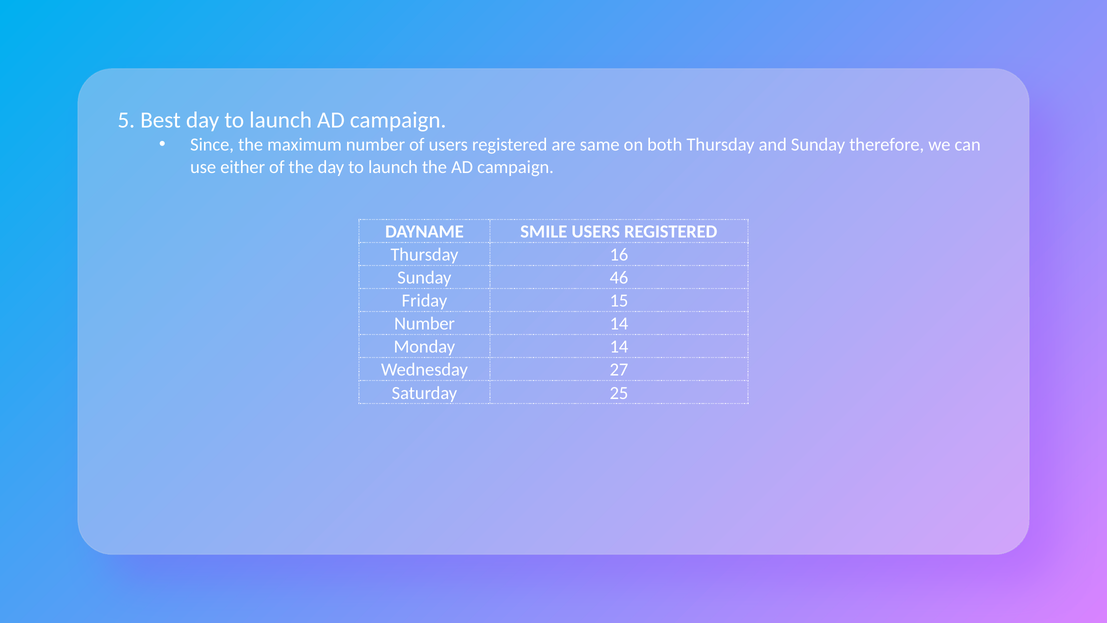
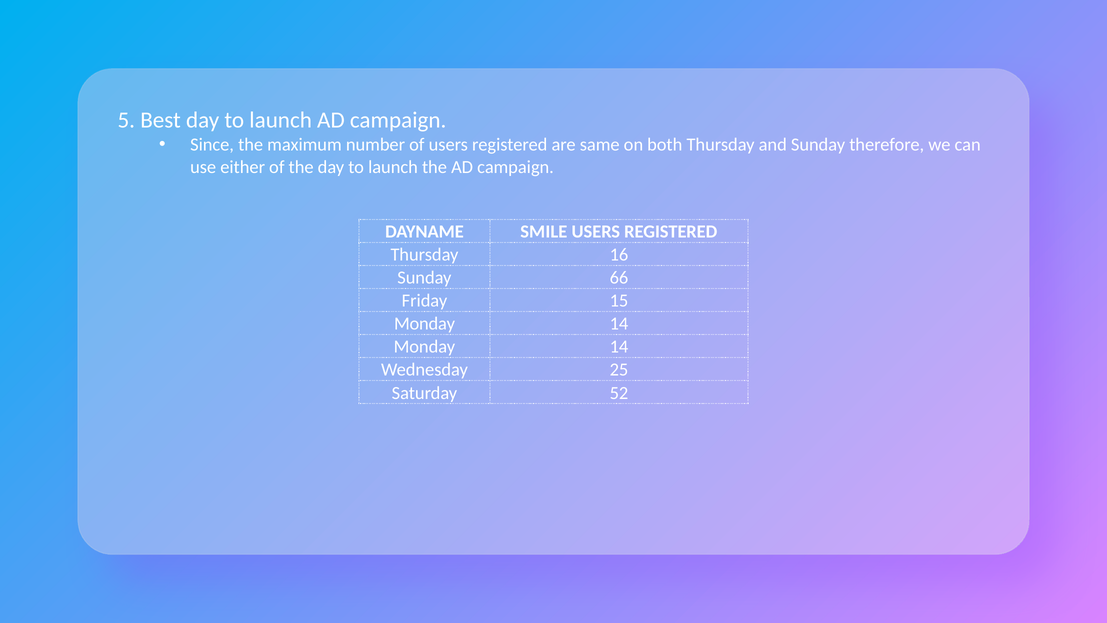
46: 46 -> 66 (619, 278)
Number: Number -> Monday (425, 324)
27: 27 -> 25 (619, 370)
25: 25 -> 52 (619, 393)
